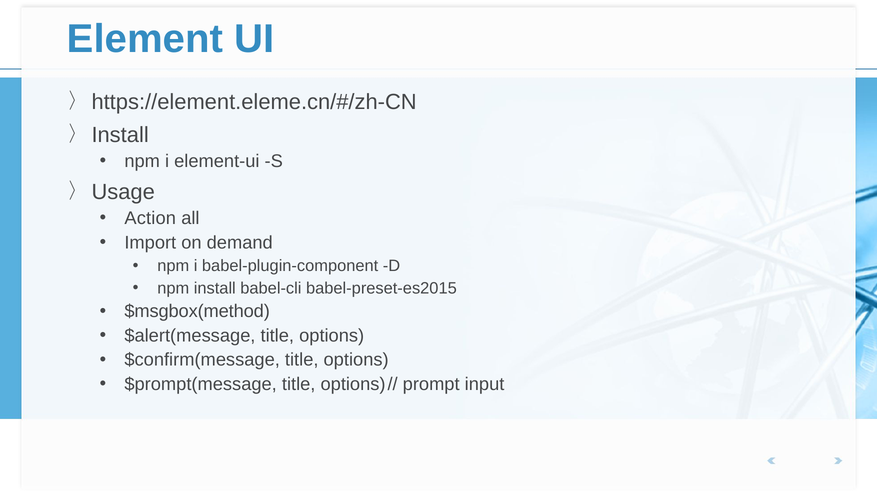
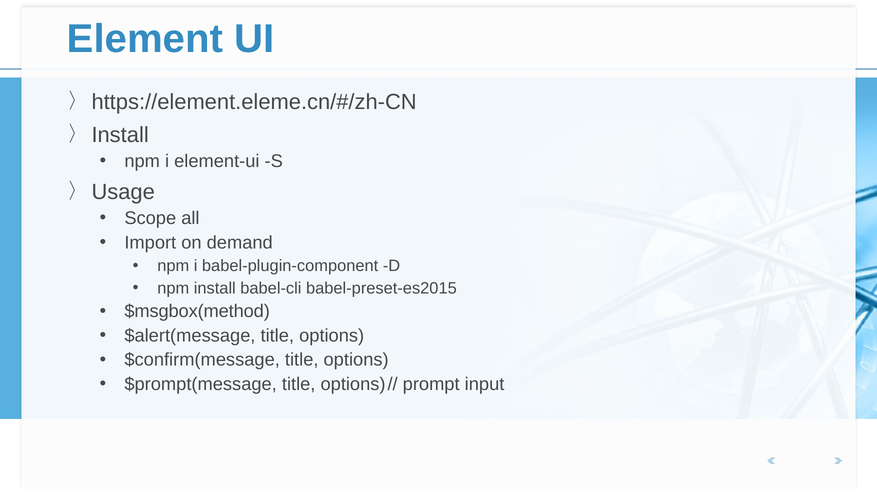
Action: Action -> Scope (150, 218)
